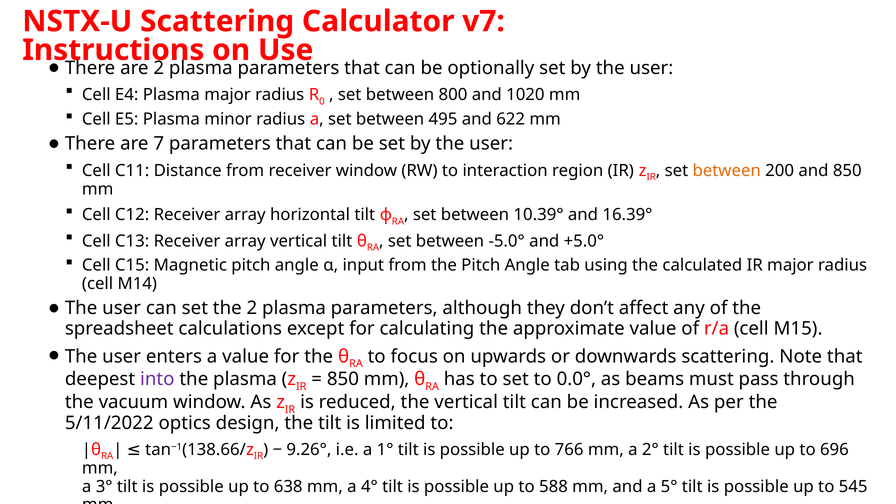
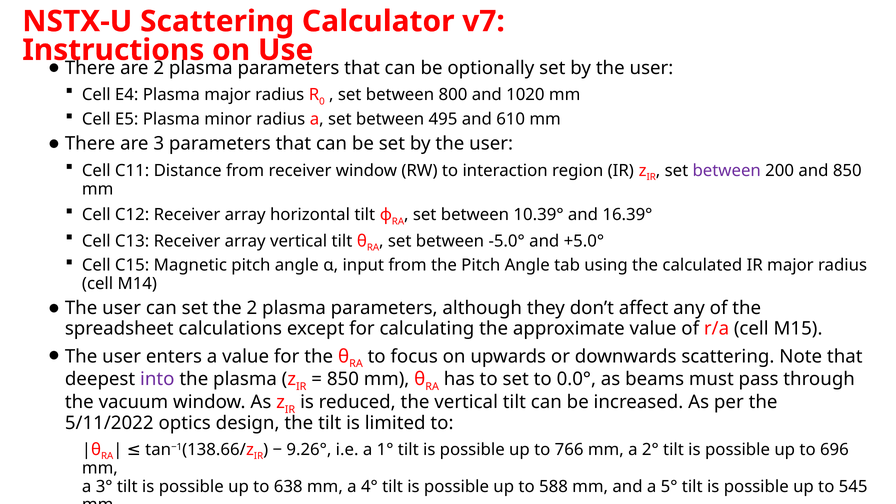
622: 622 -> 610 (511, 119)
7: 7 -> 3 (159, 144)
between colour: orange -> purple (727, 170)
